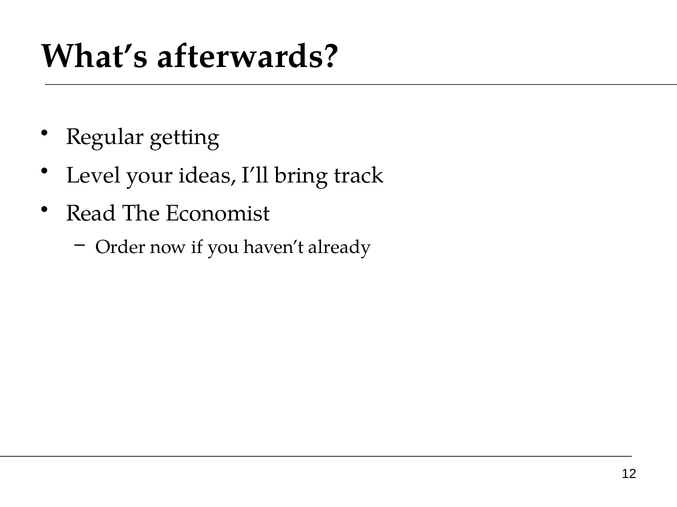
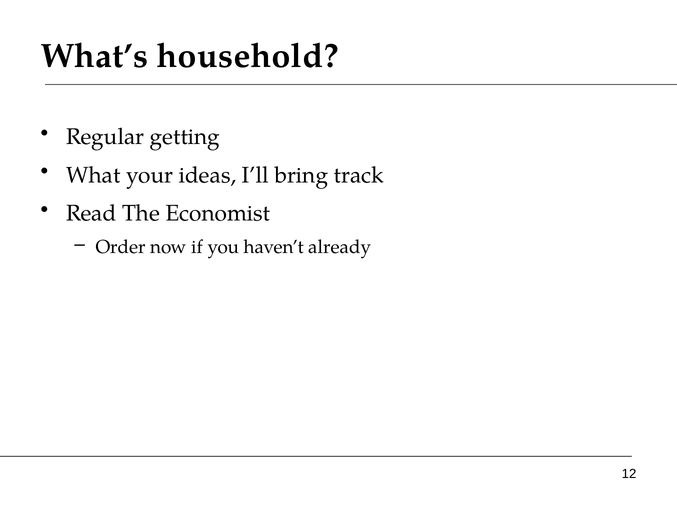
afterwards: afterwards -> household (248, 56)
Level: Level -> What (93, 175)
